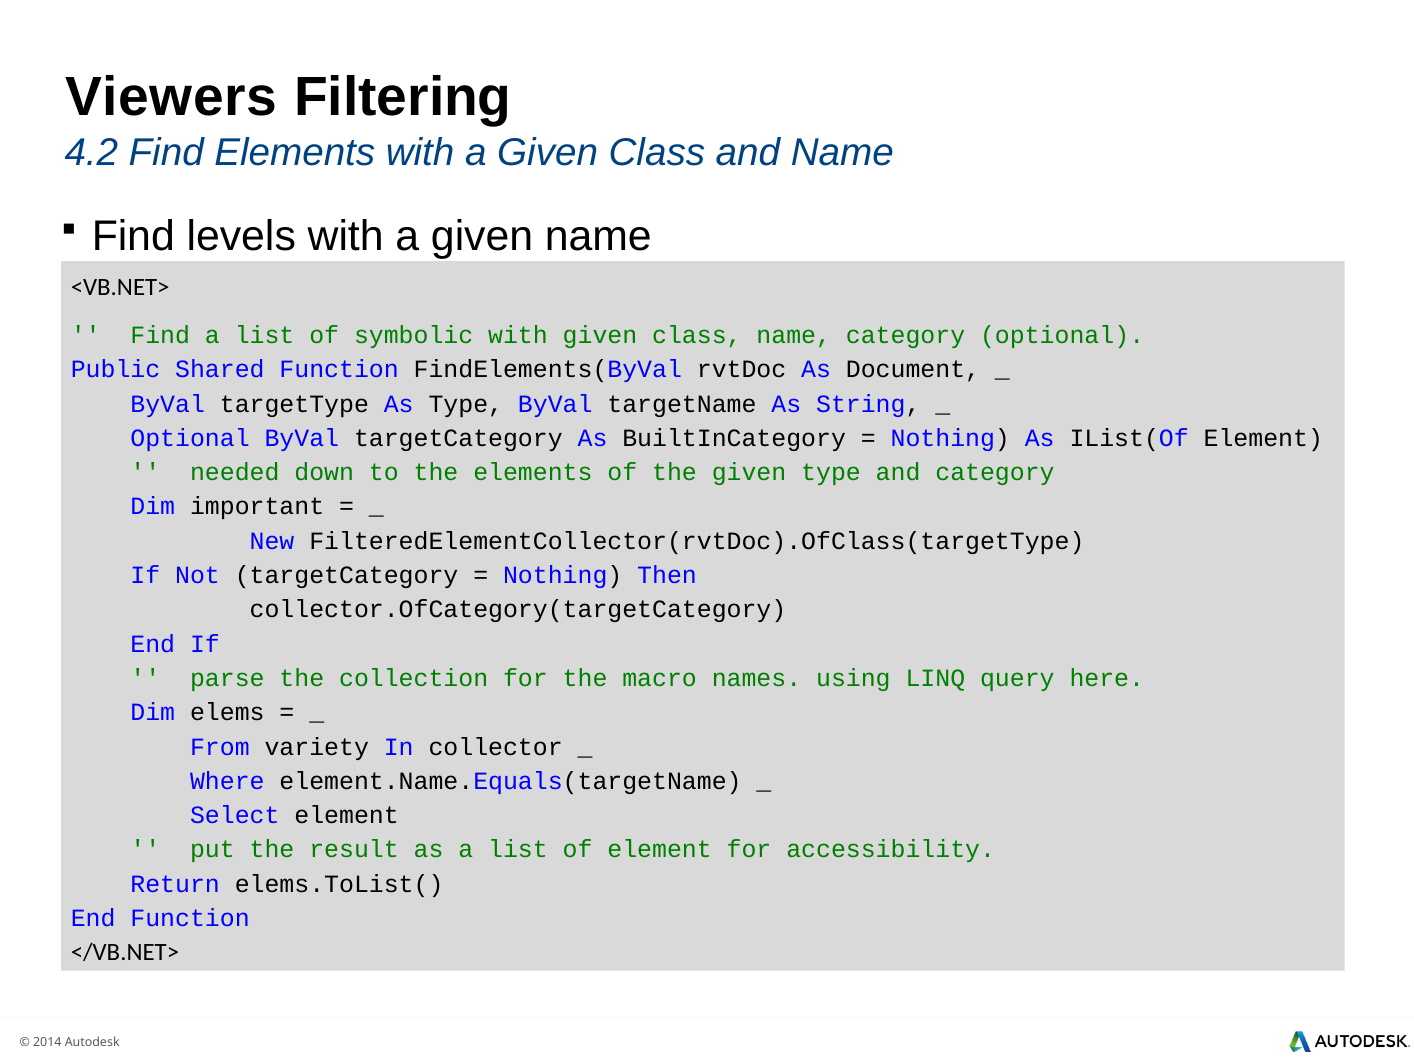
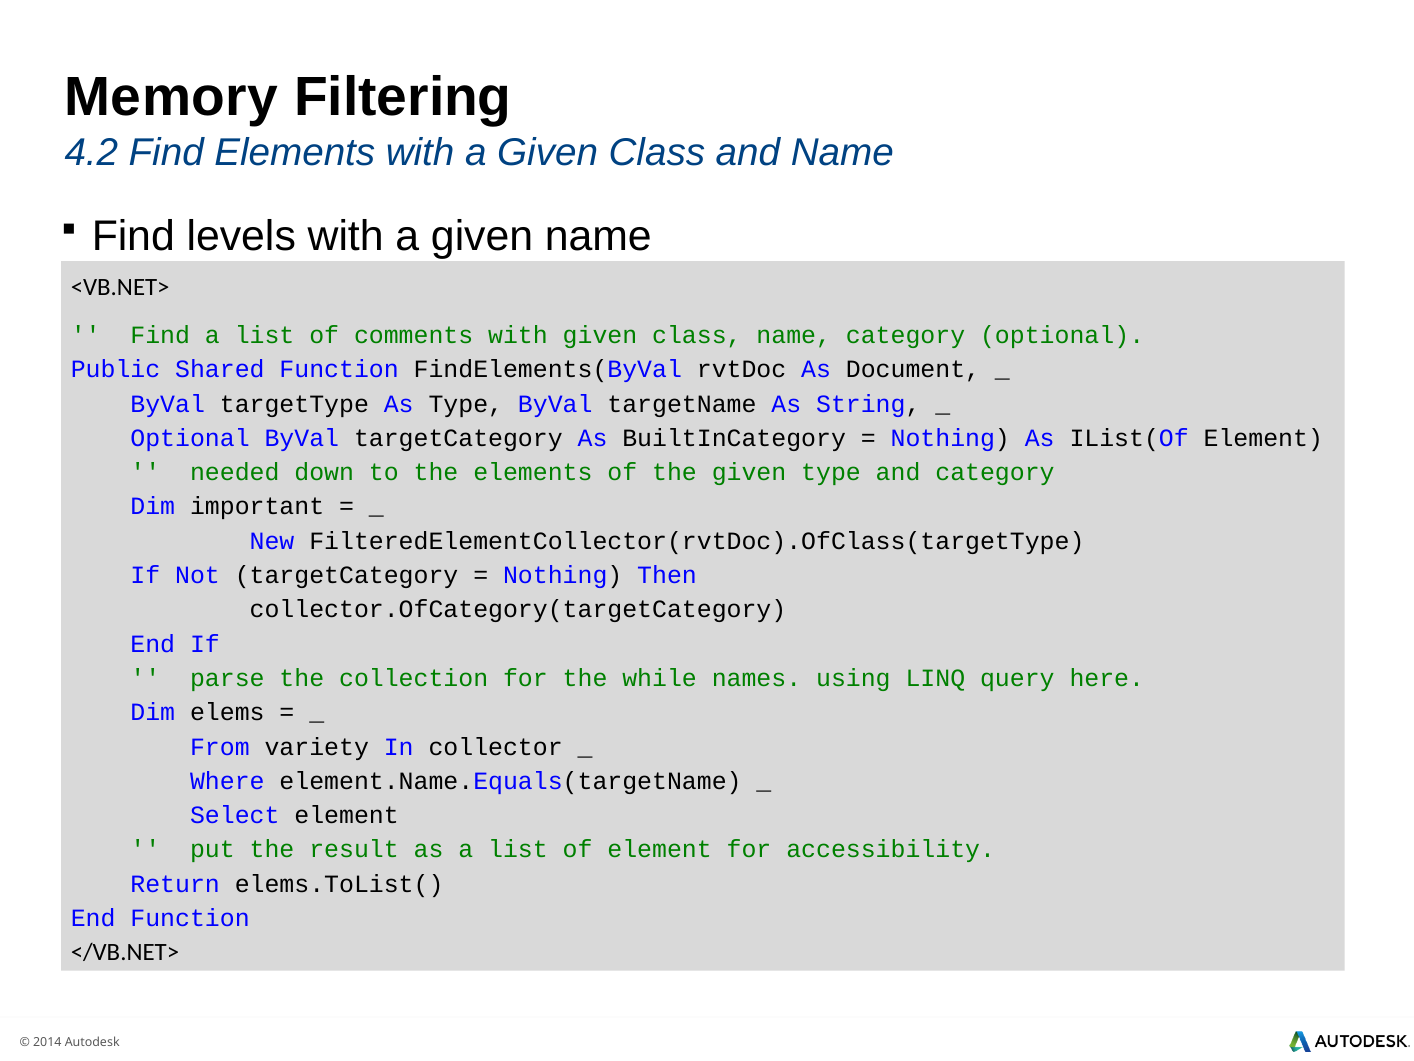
Viewers: Viewers -> Memory (172, 97)
symbolic: symbolic -> comments (414, 335)
macro: macro -> while (660, 678)
